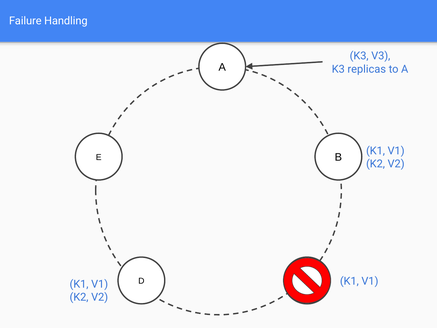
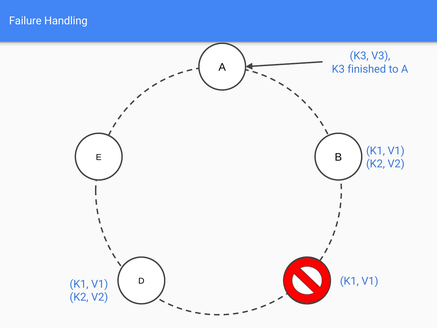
replicas: replicas -> finished (367, 69)
